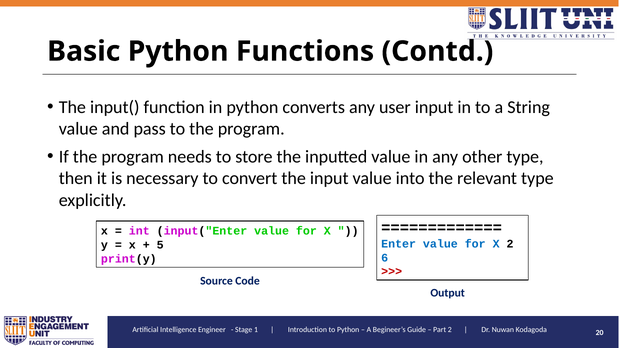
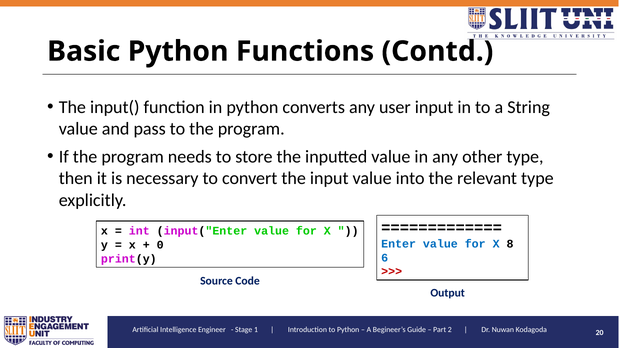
X 2: 2 -> 8 (510, 244)
5: 5 -> 0 (160, 245)
